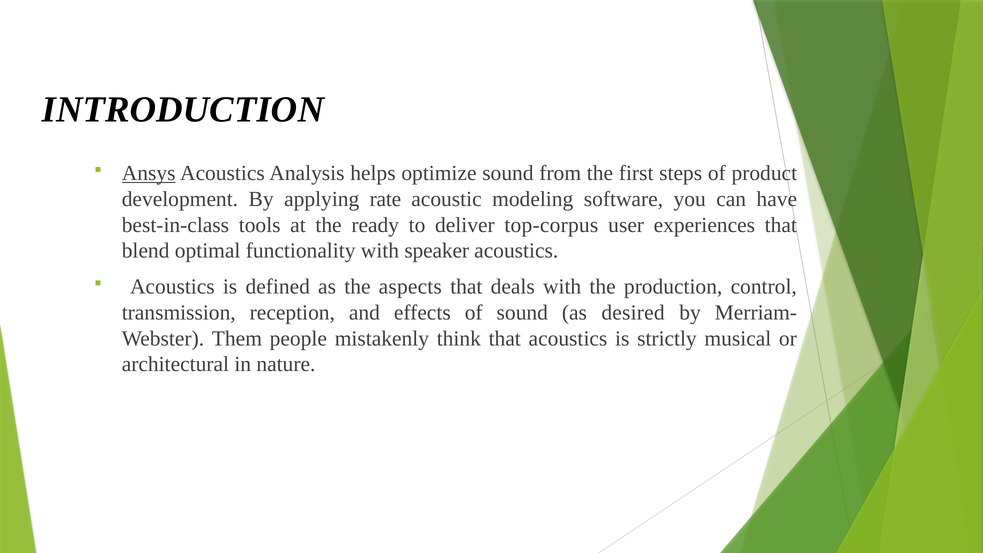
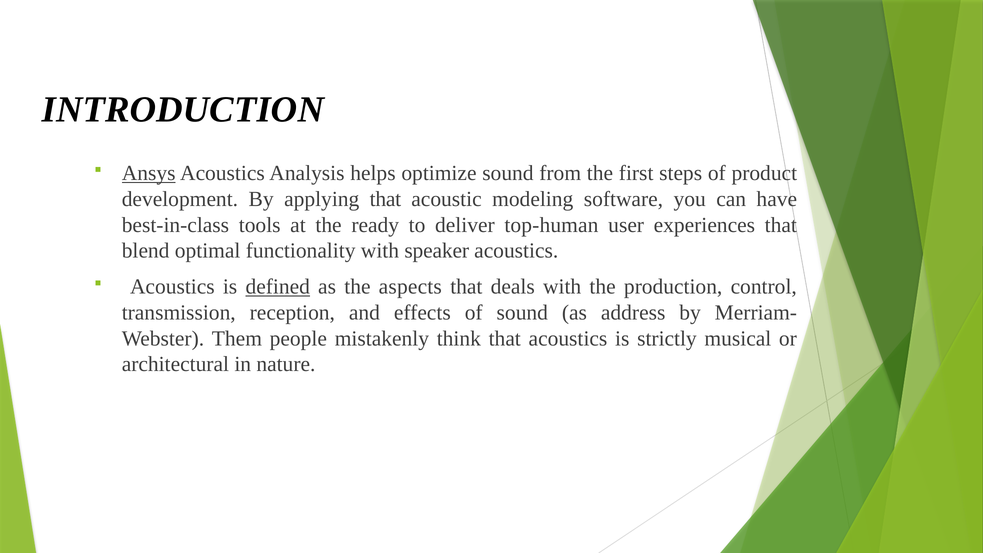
applying rate: rate -> that (385, 199)
top-corpus: top-corpus -> top-human (551, 225)
defined underline: none -> present (278, 287)
desired: desired -> address (633, 313)
